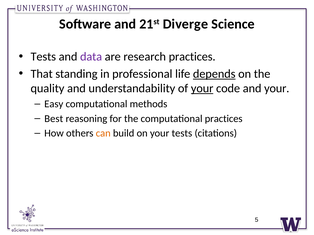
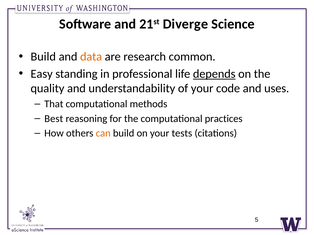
Tests: Tests -> Build (43, 57)
data colour: purple -> orange (91, 57)
research practices: practices -> common (192, 57)
That: That -> Easy (42, 74)
your underline: present -> none (202, 89)
and your: your -> uses (277, 89)
Easy: Easy -> That (54, 104)
